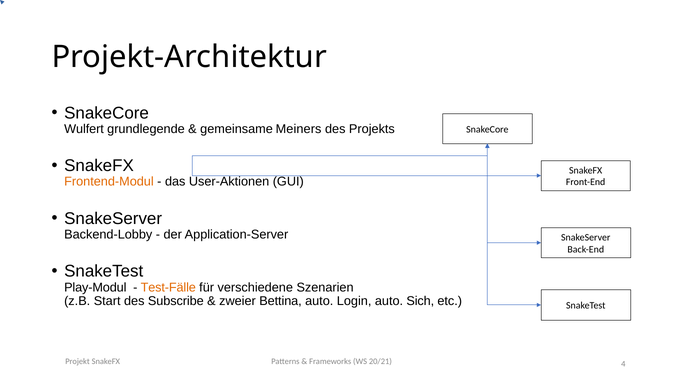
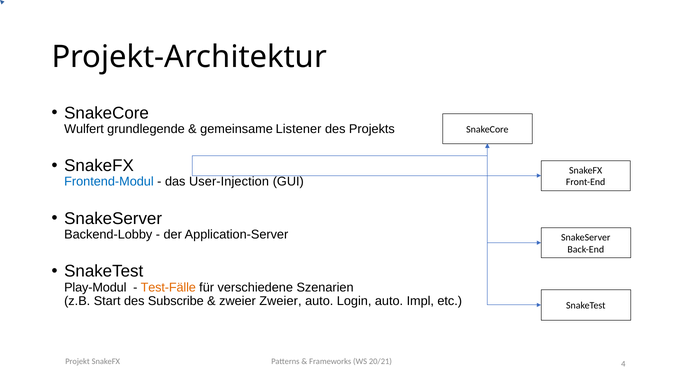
Meiners: Meiners -> Listener (299, 129)
Frontend-Modul colour: orange -> blue (109, 182)
User-Aktionen: User-Aktionen -> User-Injection (229, 182)
zweier Bettina: Bettina -> Zweier (280, 301)
Sich: Sich -> Impl (420, 301)
